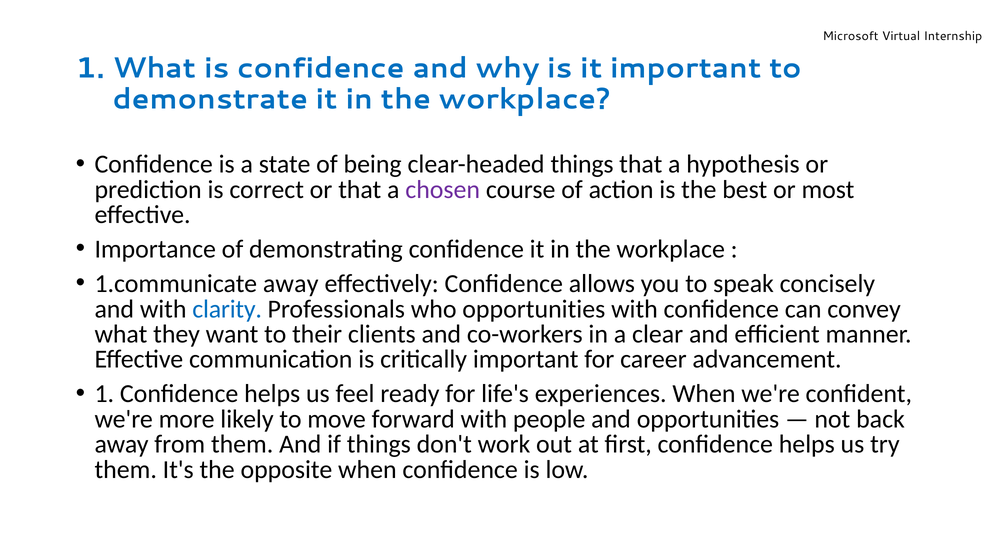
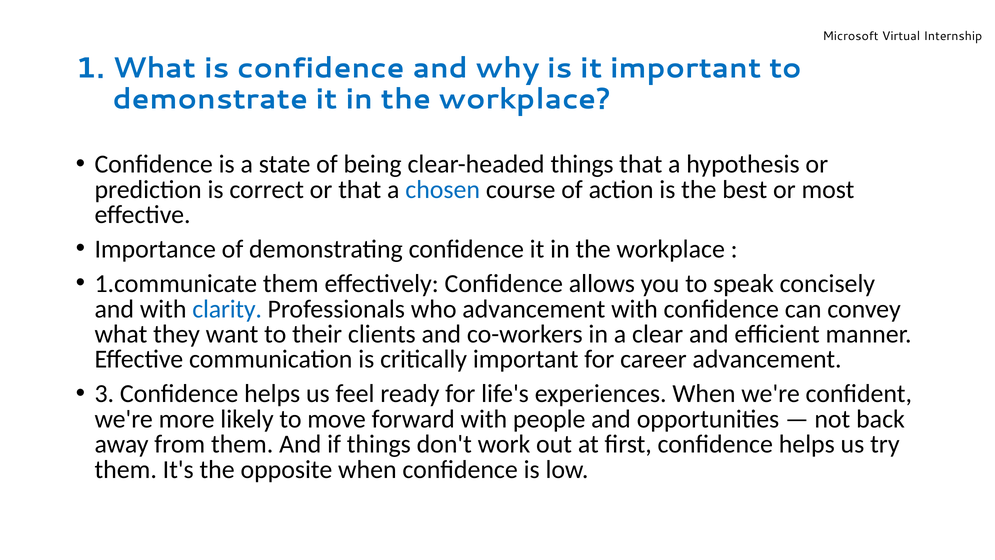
chosen colour: purple -> blue (443, 189)
1.communicate away: away -> them (291, 284)
who opportunities: opportunities -> advancement (534, 309)
1: 1 -> 3 (104, 394)
